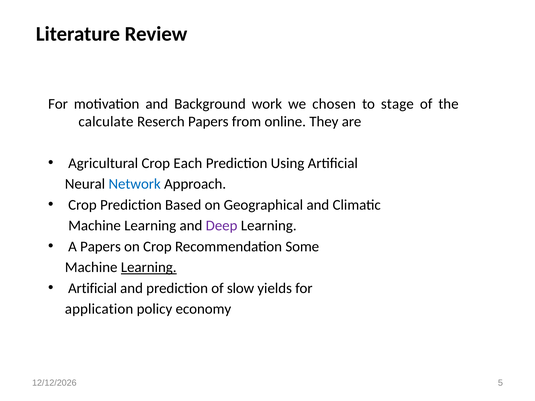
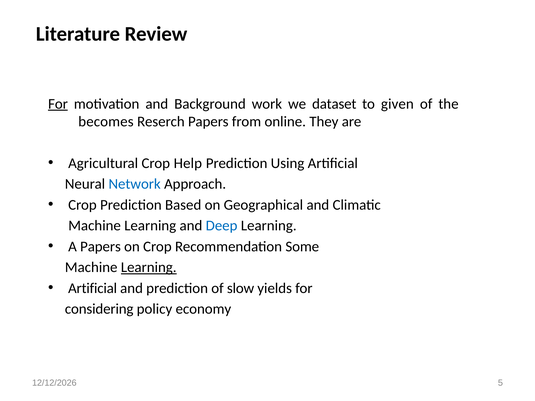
For underline: none -> present (58, 104)
chosen: chosen -> dataset (334, 104)
stage: stage -> given (397, 104)
calculate: calculate -> becomes (106, 122)
Each: Each -> Help (188, 163)
Deep colour: purple -> blue (222, 226)
application: application -> considering (99, 309)
